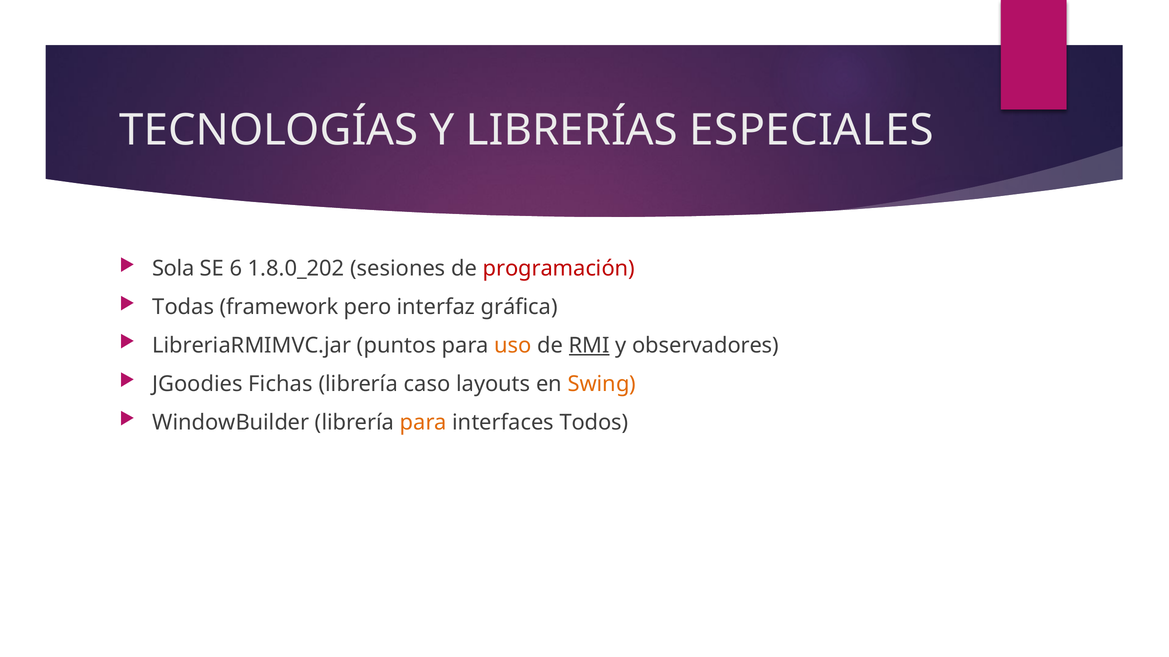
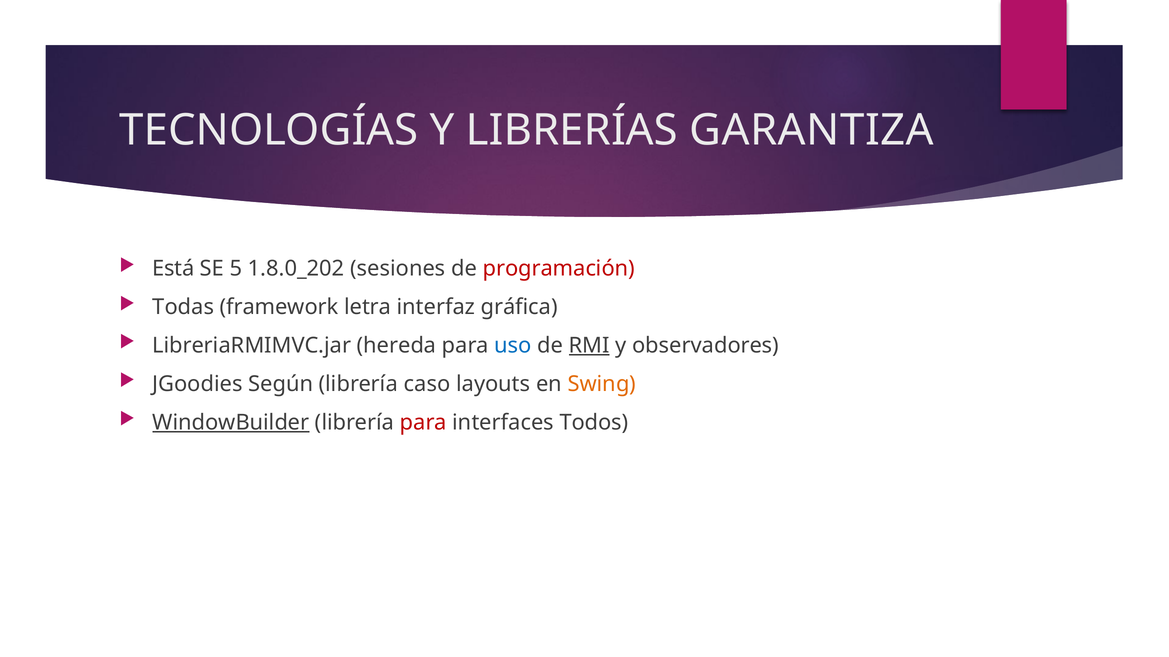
ESPECIALES: ESPECIALES -> GARANTIZA (812, 130)
Sola: Sola -> Está (173, 269)
6: 6 -> 5 (236, 269)
pero: pero -> letra (368, 307)
puntos: puntos -> hereda (397, 346)
uso colour: orange -> blue (513, 346)
Fichas: Fichas -> Según (281, 384)
WindowBuilder underline: none -> present (231, 423)
para colour: orange -> red (423, 423)
